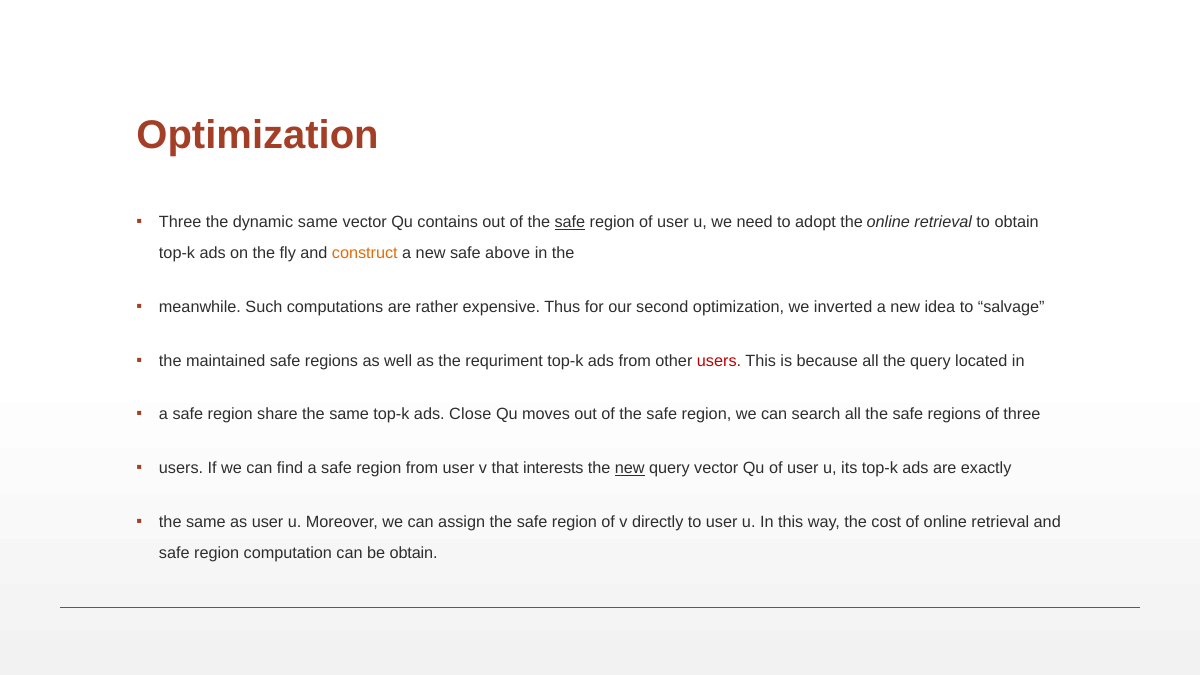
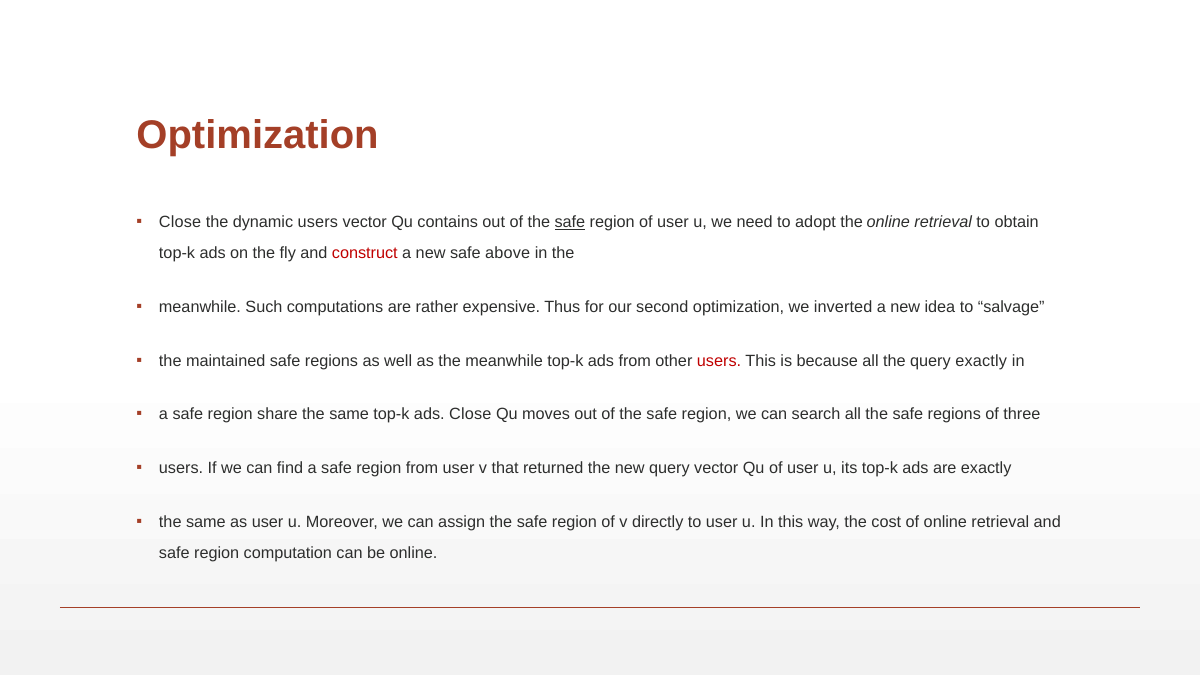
Three: Three -> Close (180, 222)
dynamic same: same -> users (318, 222)
construct colour: orange -> red (365, 253)
the requriment: requriment -> meanwhile (504, 361)
query located: located -> exactly (981, 361)
interests: interests -> returned (553, 468)
new underline: present -> none (630, 468)
be obtain: obtain -> online (414, 553)
